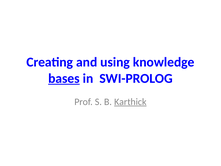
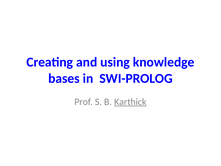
bases underline: present -> none (64, 78)
